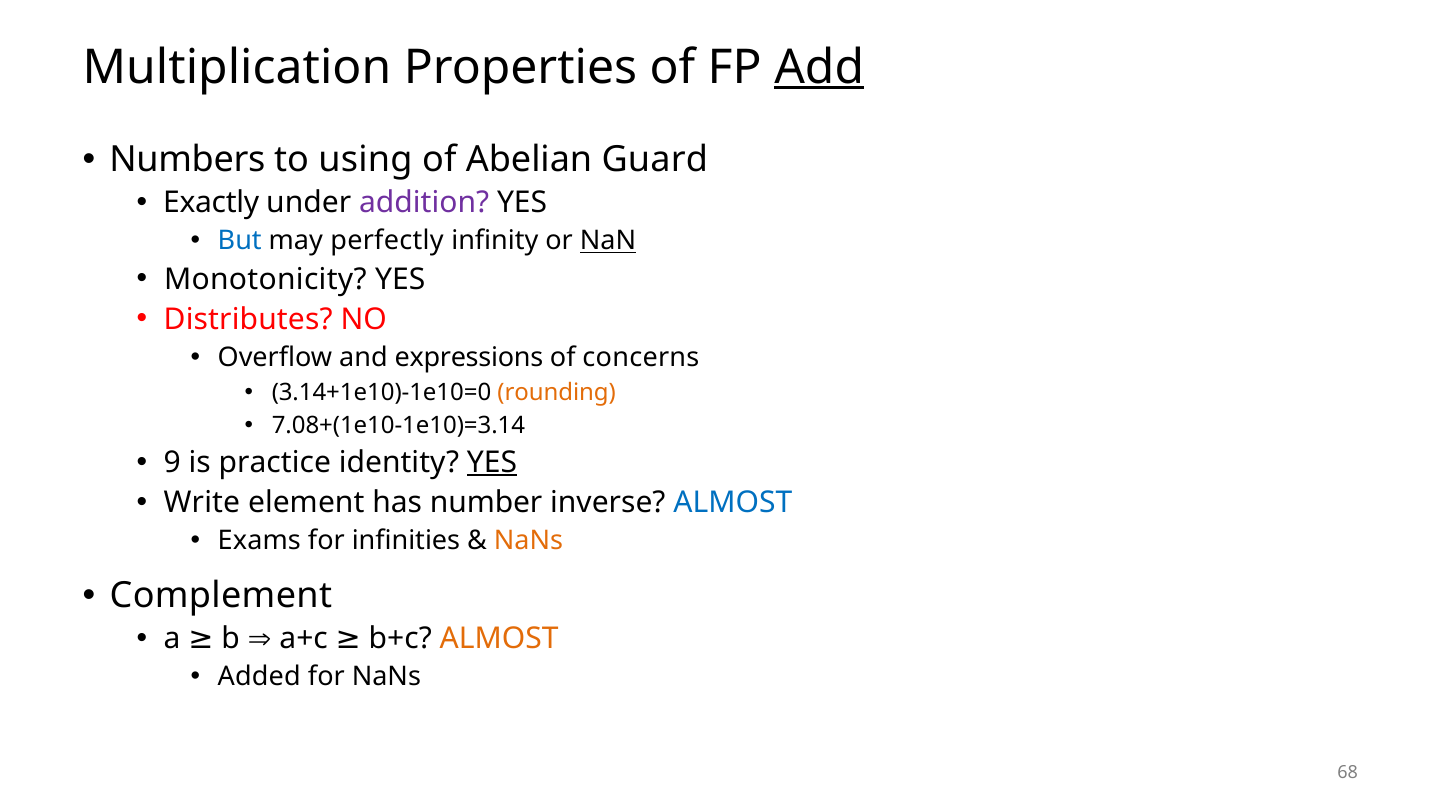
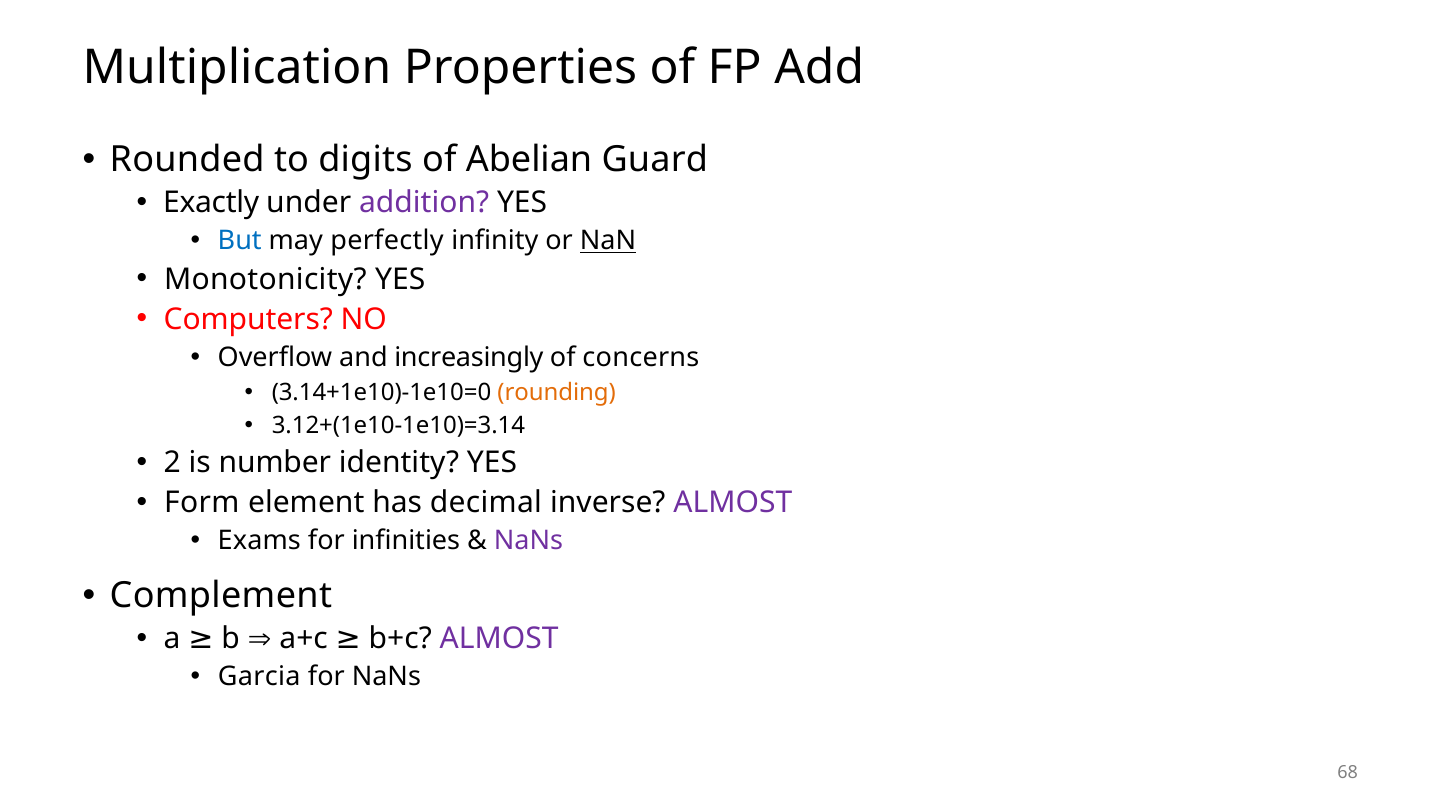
Add underline: present -> none (819, 67)
Numbers: Numbers -> Rounded (187, 160)
using: using -> digits (365, 160)
Distributes: Distributes -> Computers (248, 319)
expressions: expressions -> increasingly (469, 358)
7.08+(1e10-1e10)=3.14: 7.08+(1e10-1e10)=3.14 -> 3.12+(1e10-1e10)=3.14 (398, 426)
9: 9 -> 2 (172, 463)
practice: practice -> number (275, 463)
YES underline: present -> none (492, 463)
Write: Write -> Form (202, 503)
number: number -> decimal (486, 503)
ALMOST colour: blue -> purple (733, 503)
NaNs colour: orange -> purple (528, 541)
ALMOST colour: orange -> purple (499, 639)
Added: Added -> Garcia (259, 678)
